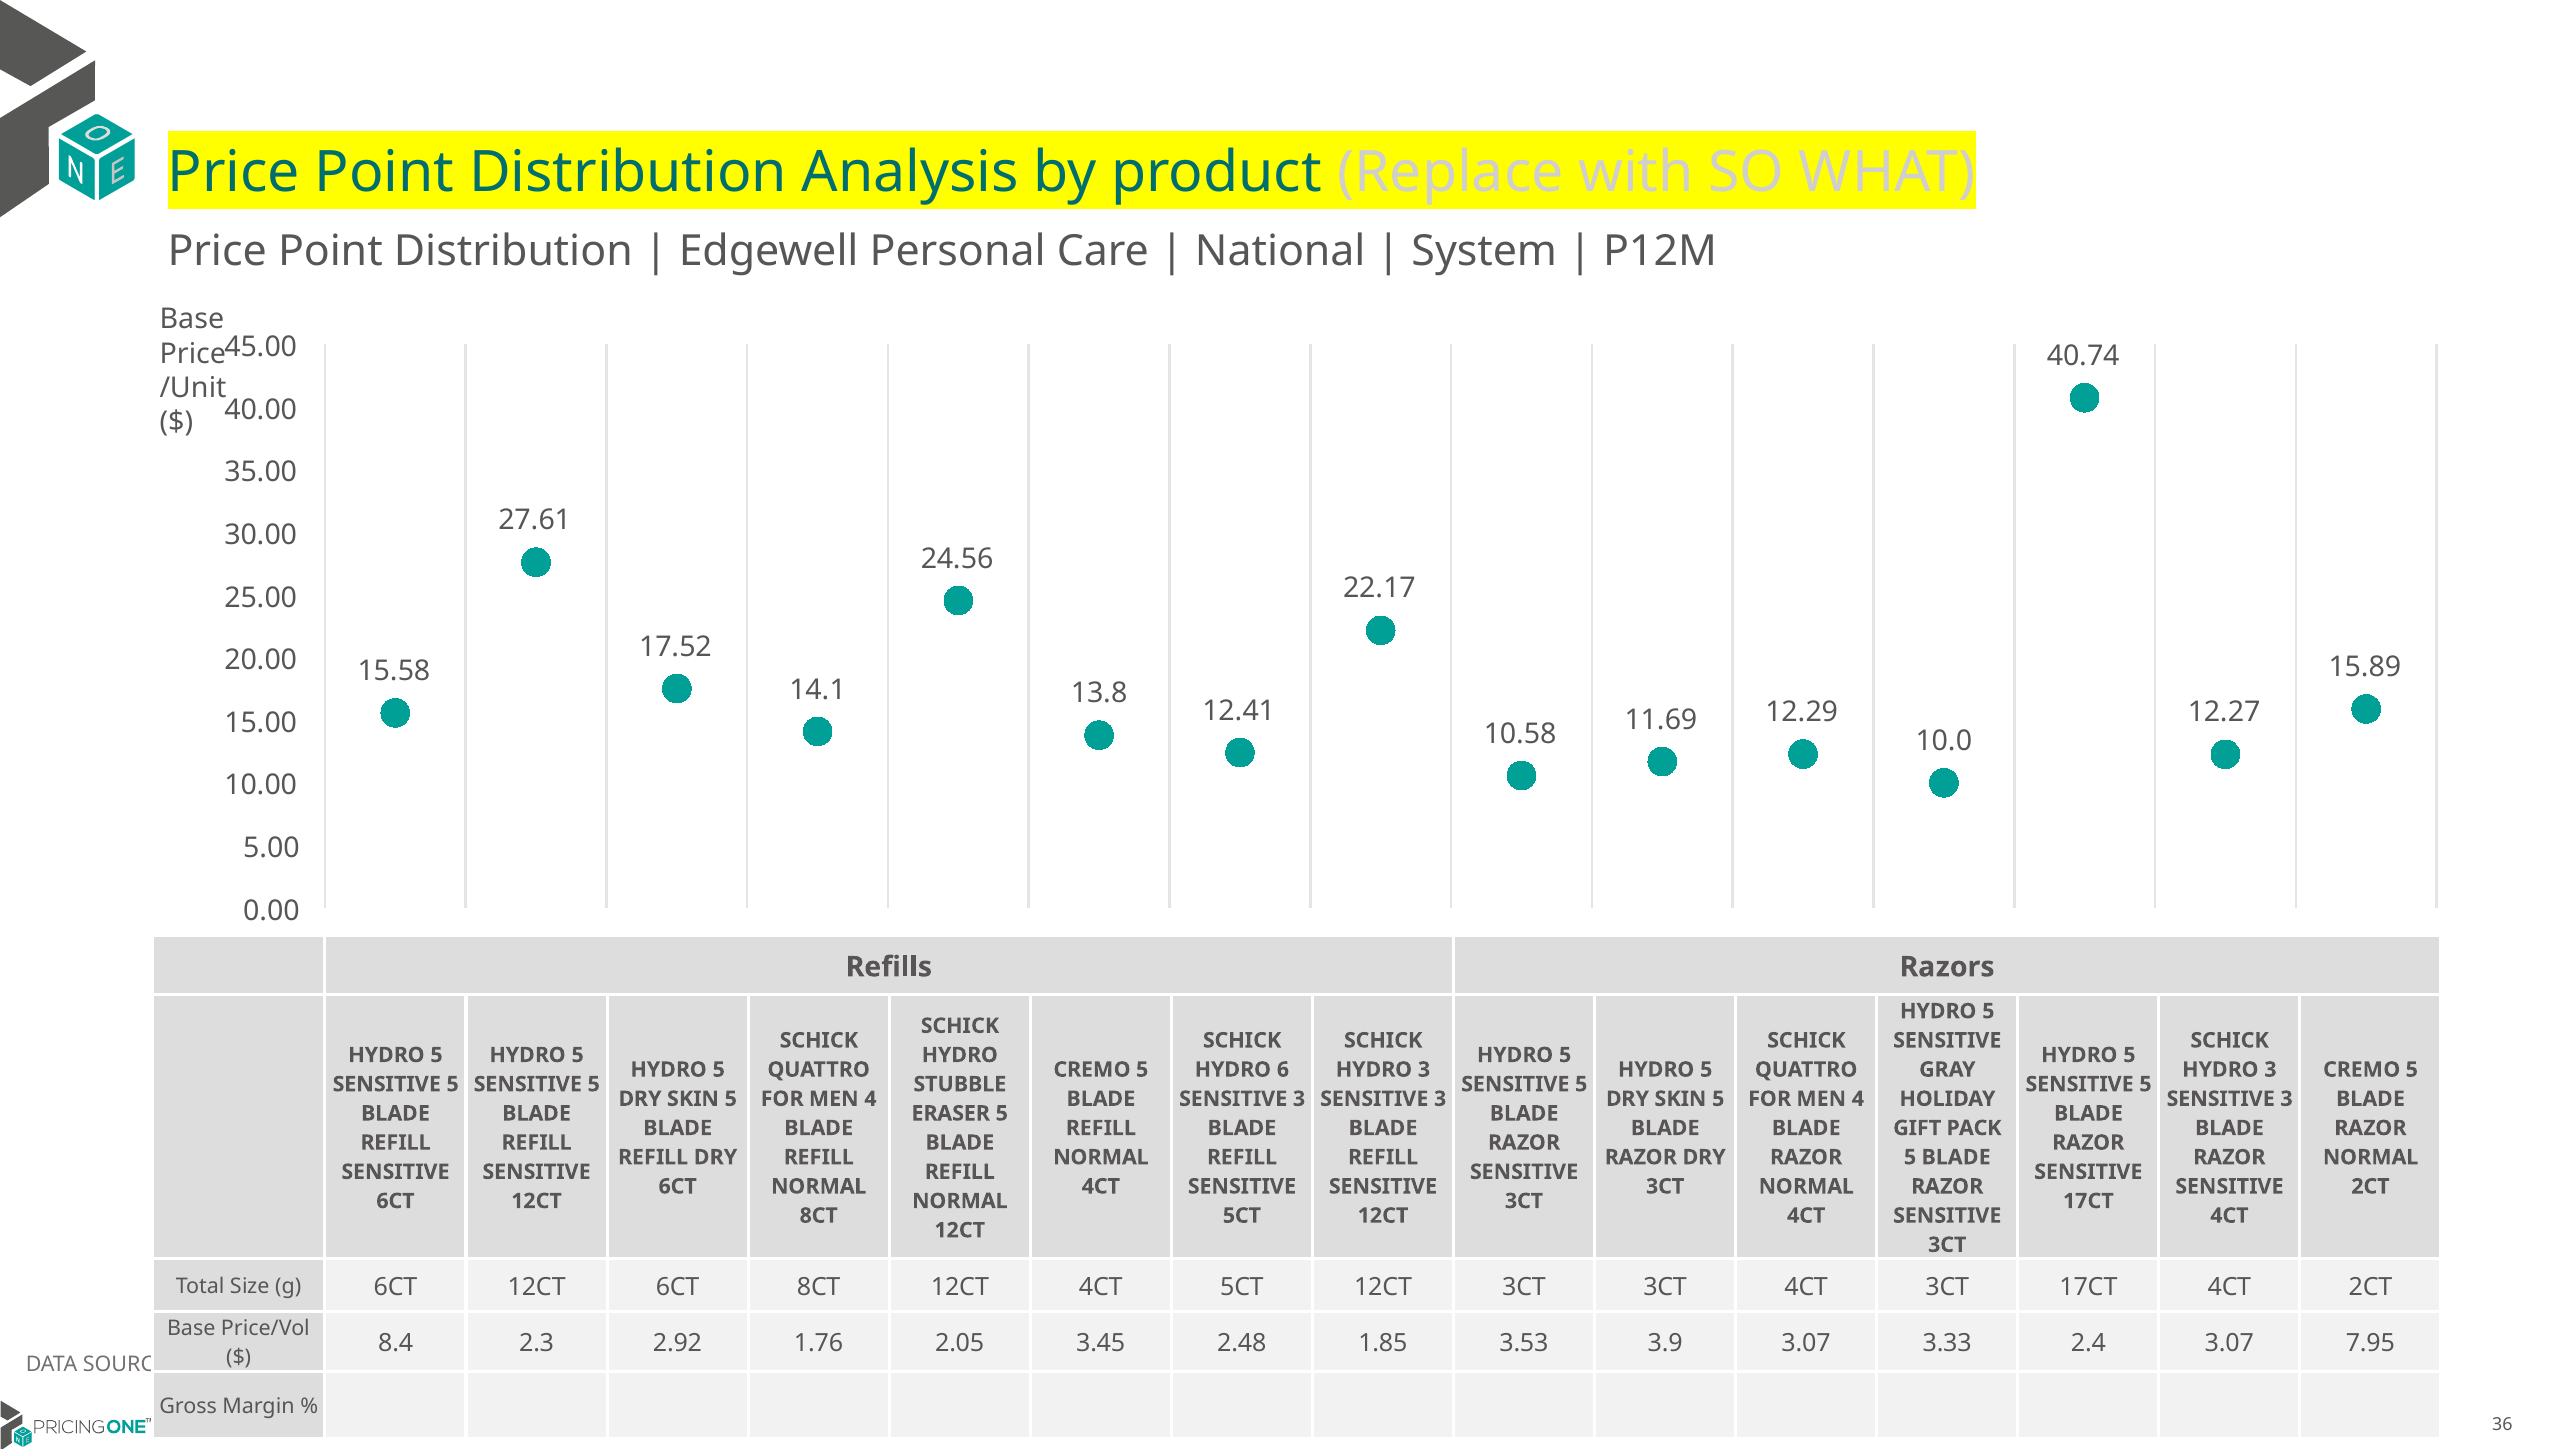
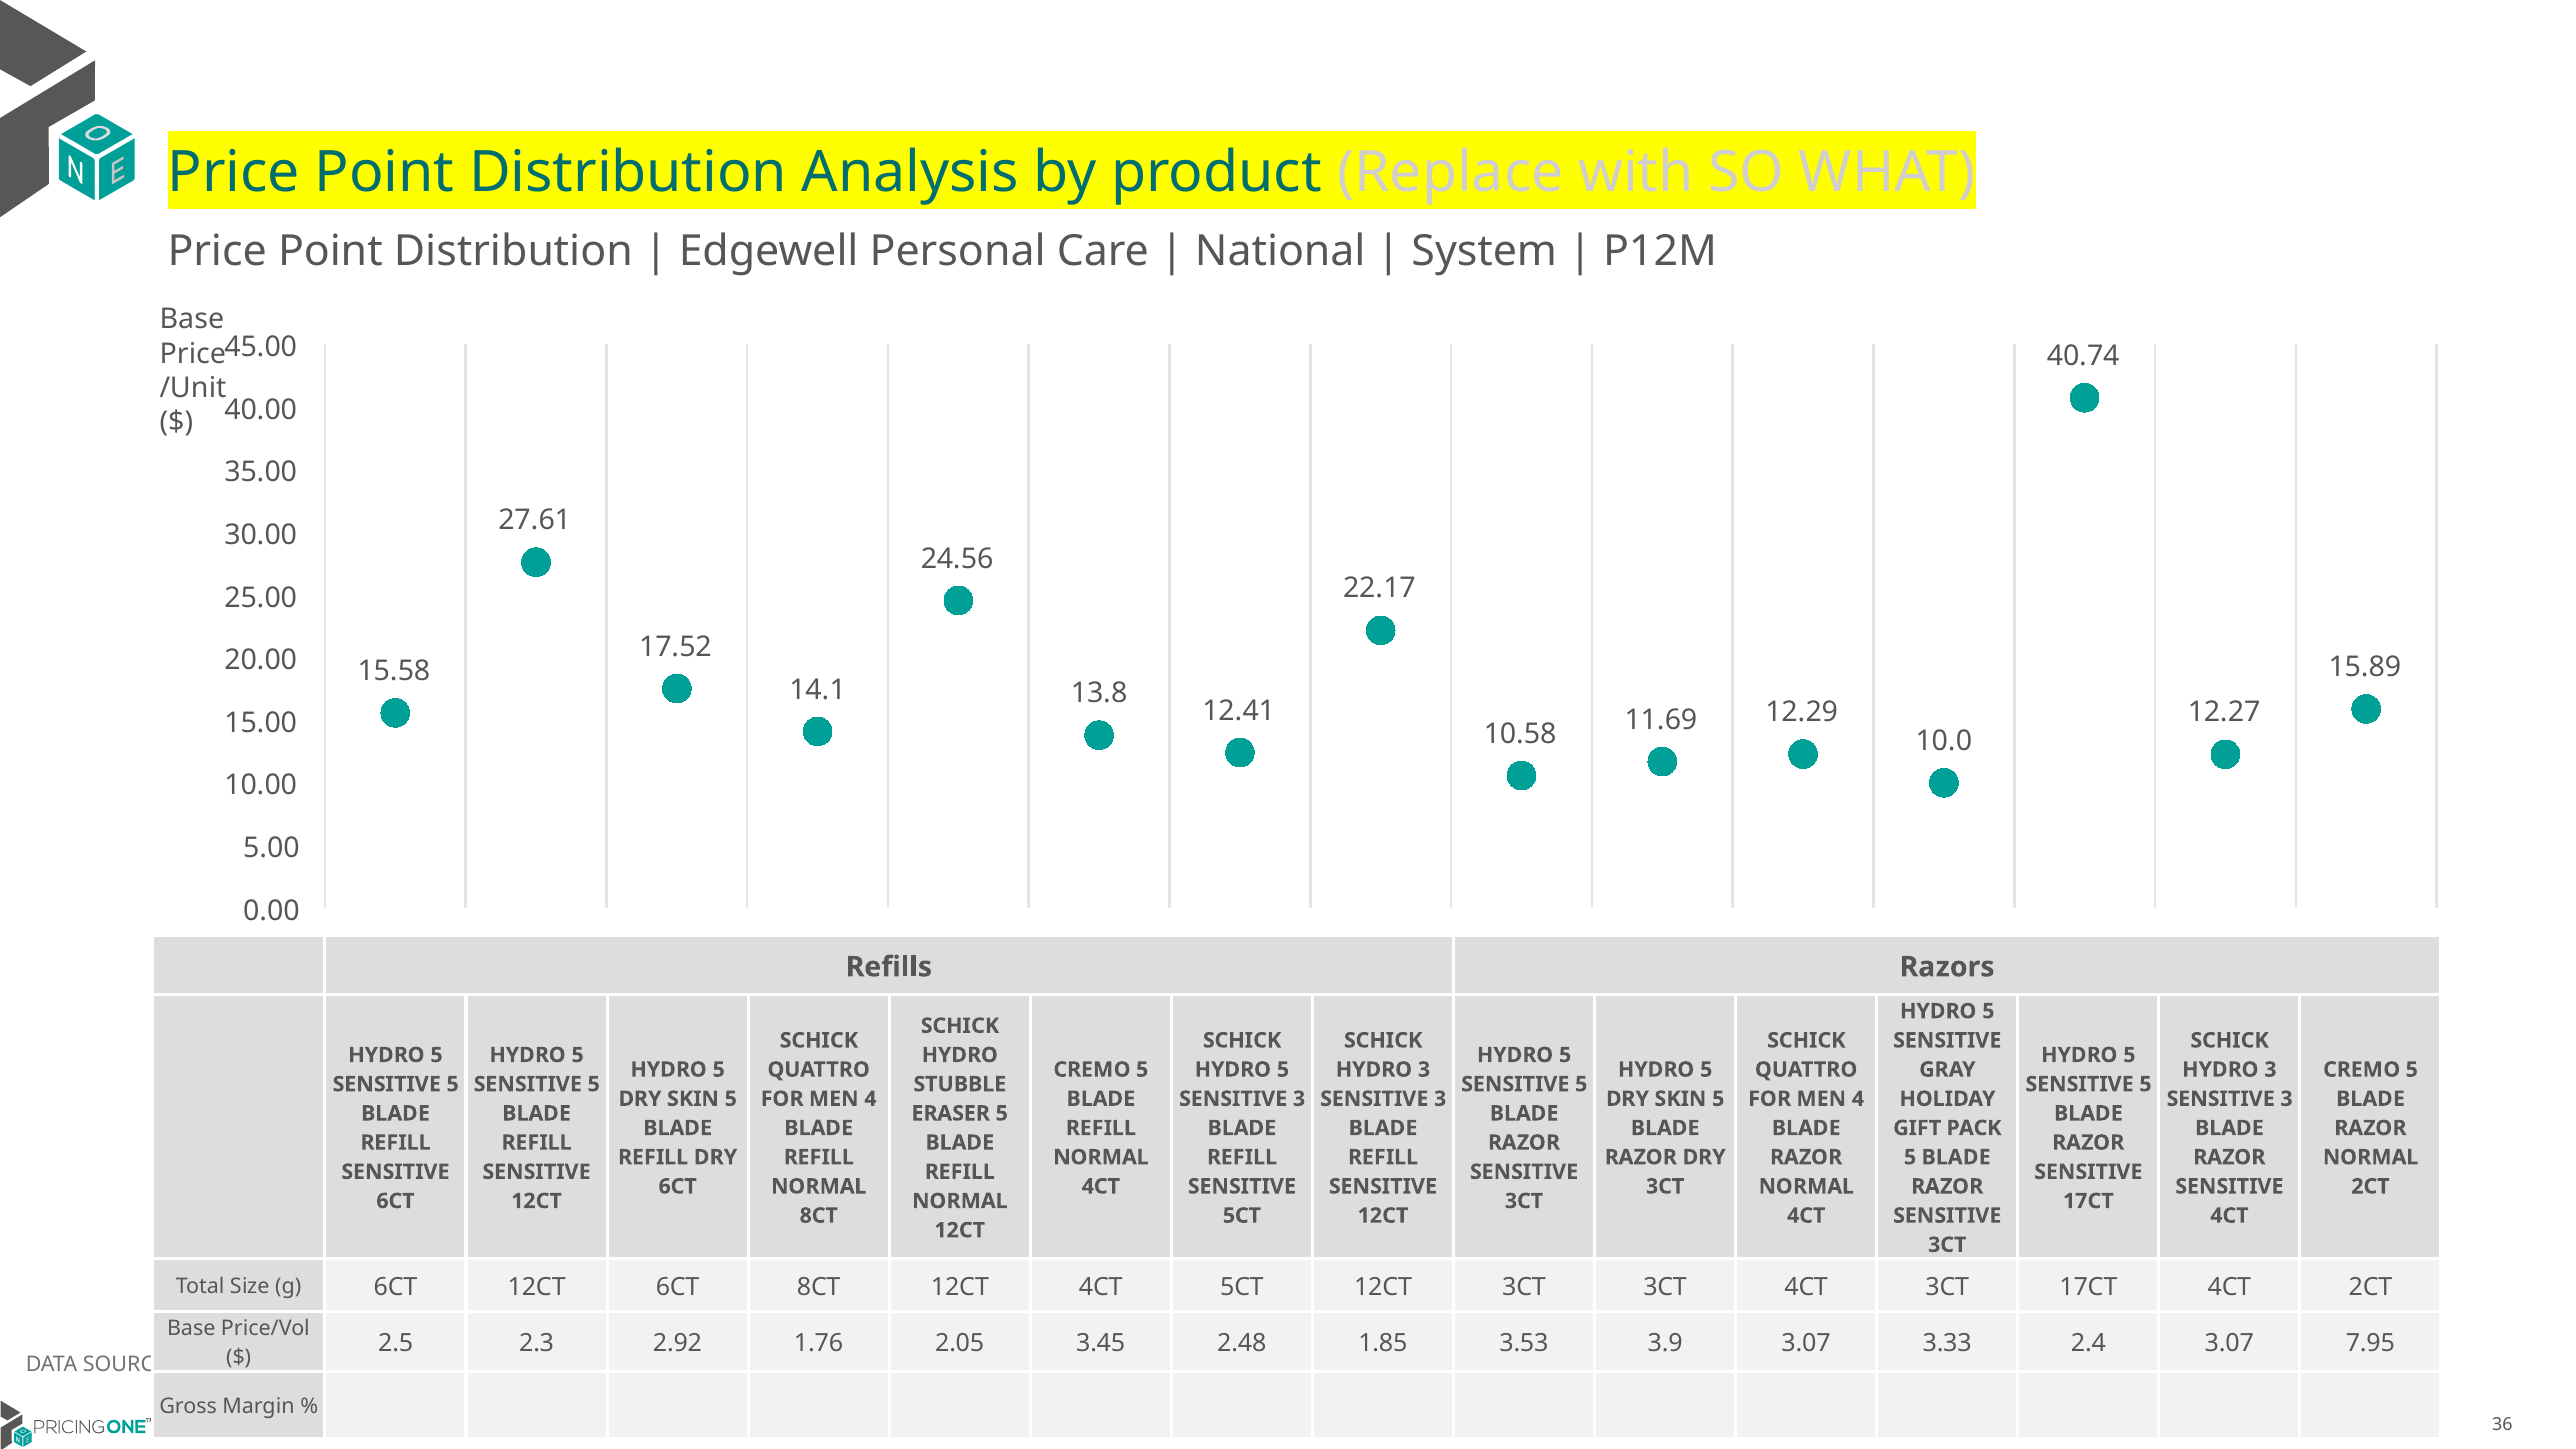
6: 6 -> 5 (1283, 1070)
8.4: 8.4 -> 2.5 (396, 1343)
